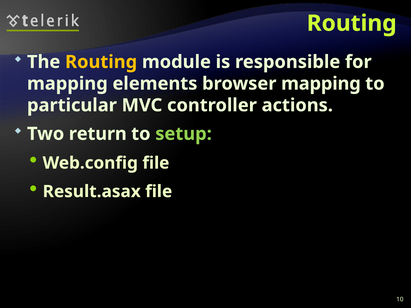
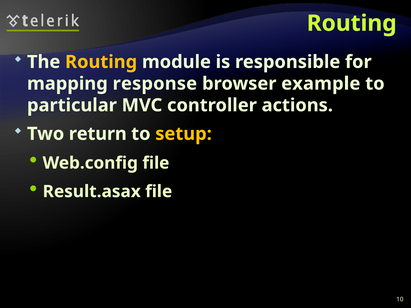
elements: elements -> response (155, 84)
browser mapping: mapping -> example (321, 84)
setup colour: light green -> yellow (184, 134)
